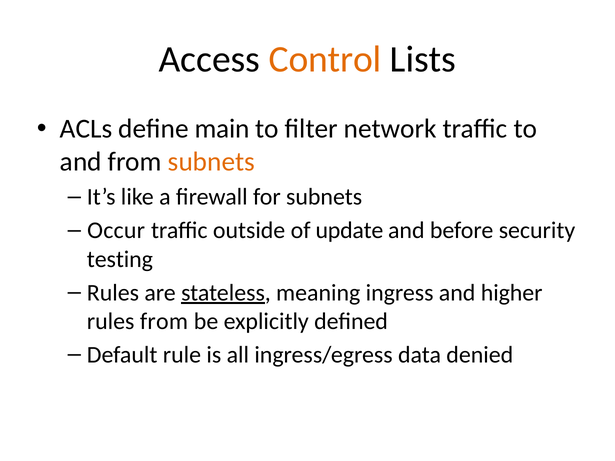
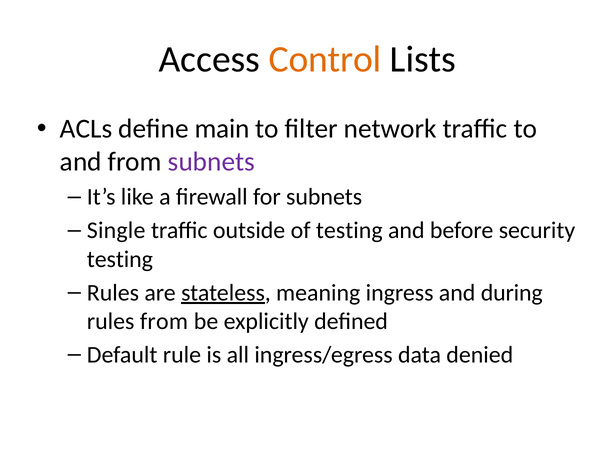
subnets colour: orange -> purple (211, 162)
Occur: Occur -> Single (116, 231)
of update: update -> testing (349, 231)
higher: higher -> during (512, 293)
